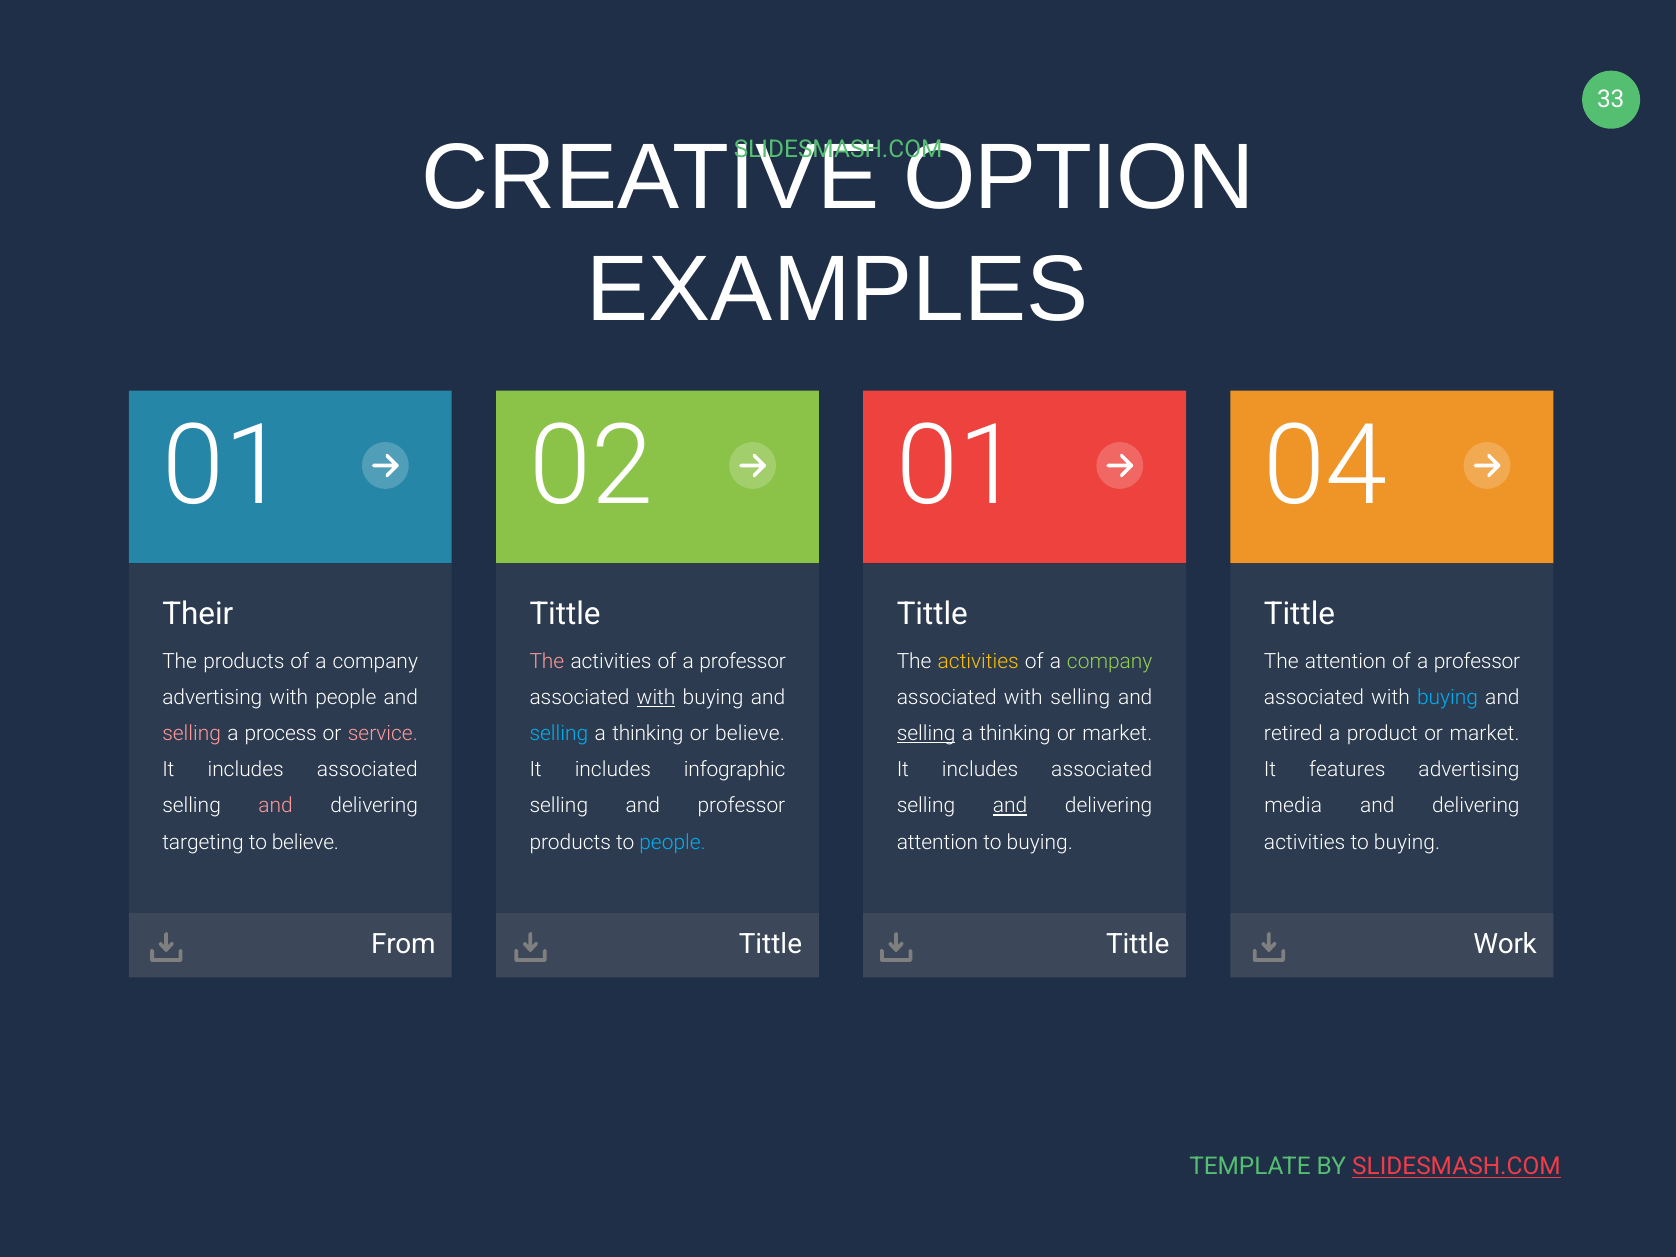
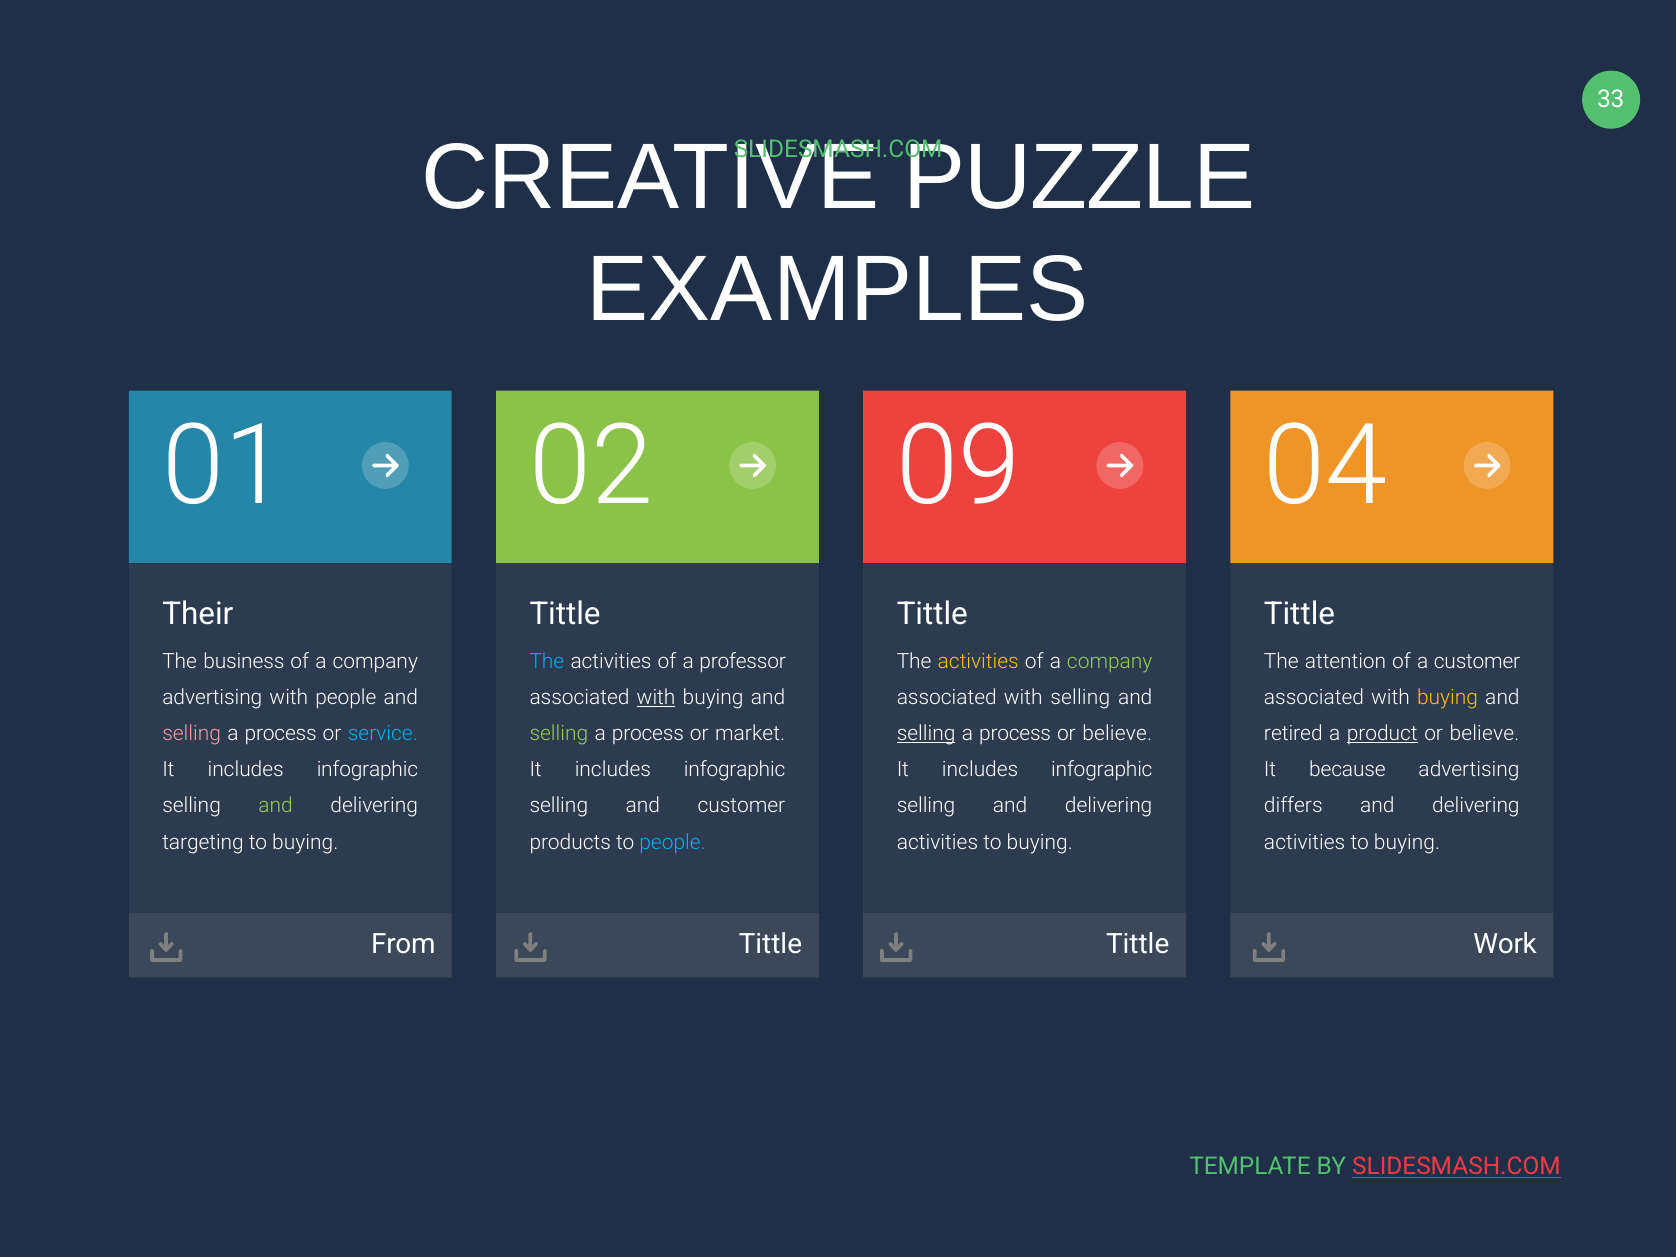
OPTION: OPTION -> PUZZLE (1079, 178)
02 01: 01 -> 09 (959, 467)
The products: products -> business (244, 661)
The colour: pink -> light blue (547, 661)
professor: professor -> customer (1477, 661)
buying colour: light blue -> yellow (1448, 697)
service colour: pink -> light blue (383, 734)
selling colour: light blue -> light green (559, 734)
thinking: thinking -> process (648, 734)
or believe: believe -> market (750, 734)
thinking: thinking -> process (1015, 734)
market: market -> believe (1117, 734)
product underline: none -> present (1382, 734)
market: market -> believe (1484, 734)
associated: associated -> infographic (367, 770)
associated: associated -> infographic (1102, 770)
features: features -> because (1347, 770)
and colour: pink -> light green (276, 806)
and professor: professor -> customer (741, 806)
and underline: present -> none (1010, 806)
media: media -> differs (1293, 806)
believe: believe -> buying (305, 842)
attention: attention -> activities (937, 842)
